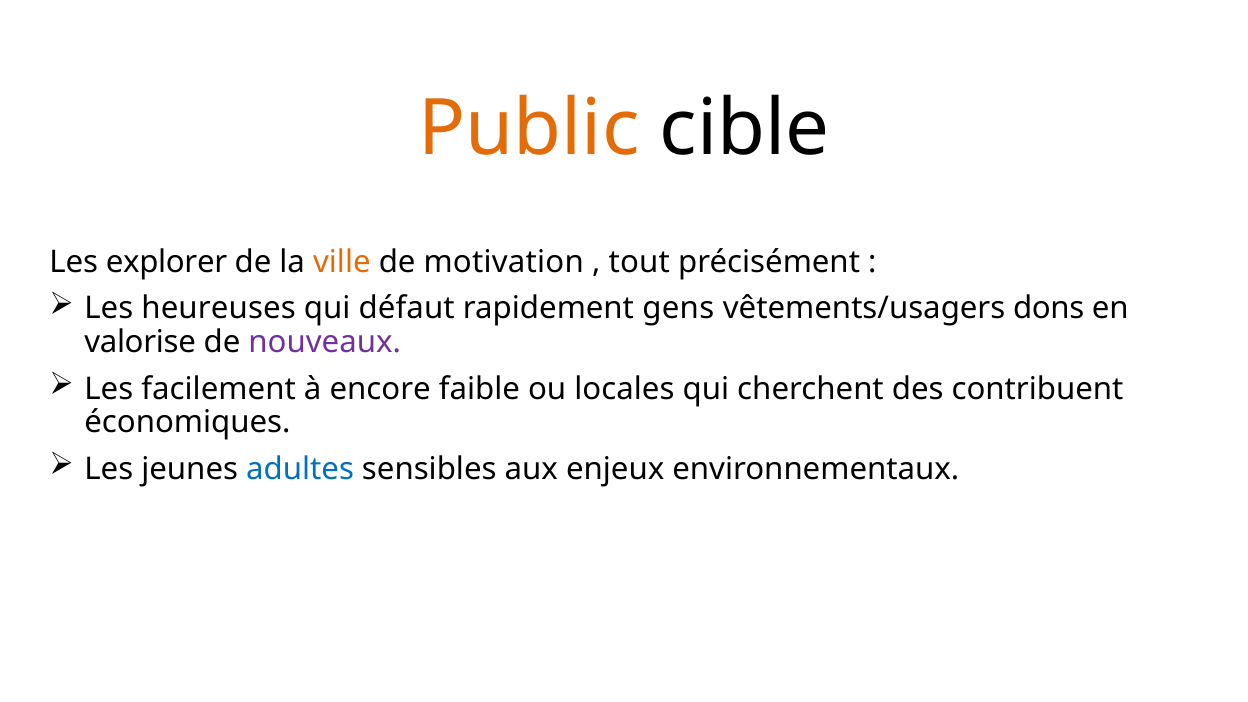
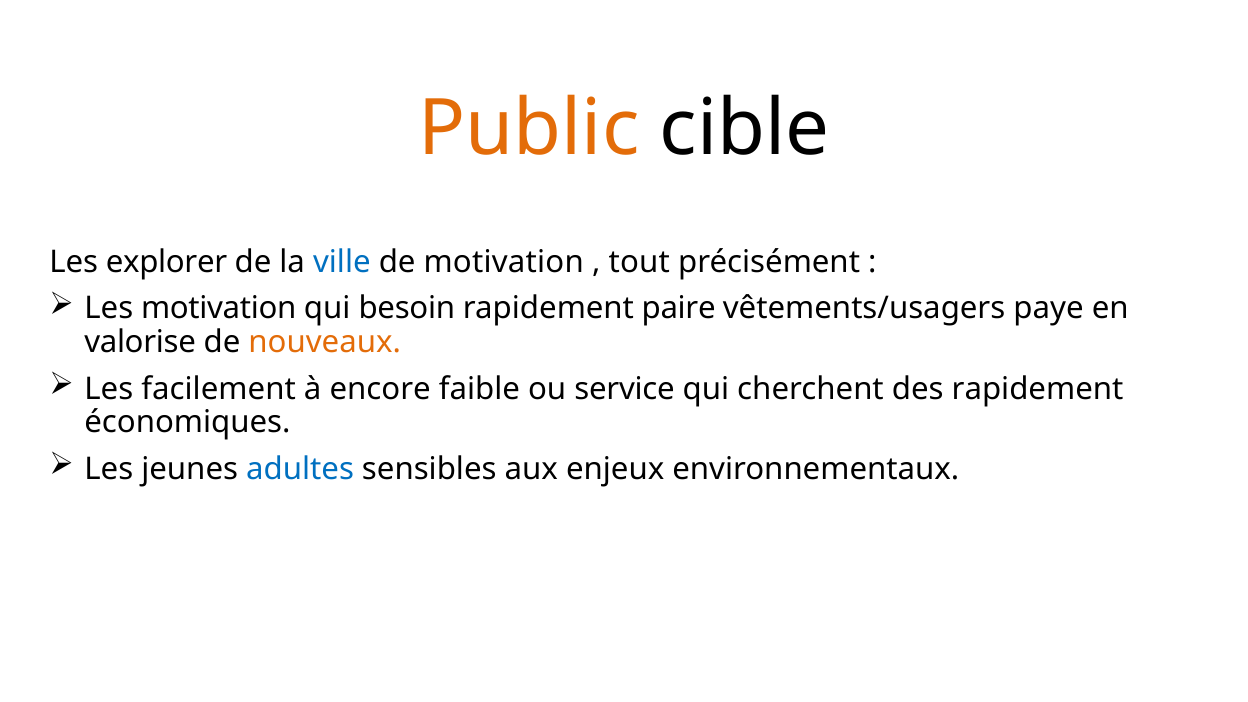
ville colour: orange -> blue (342, 262)
Les heureuses: heureuses -> motivation (219, 308)
défaut: défaut -> besoin (407, 308)
gens: gens -> paire (679, 308)
dons: dons -> paye (1049, 308)
nouveaux colour: purple -> orange (325, 342)
locales: locales -> service (625, 389)
des contribuent: contribuent -> rapidement (1038, 389)
